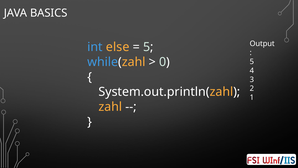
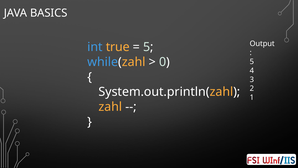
else: else -> true (118, 47)
